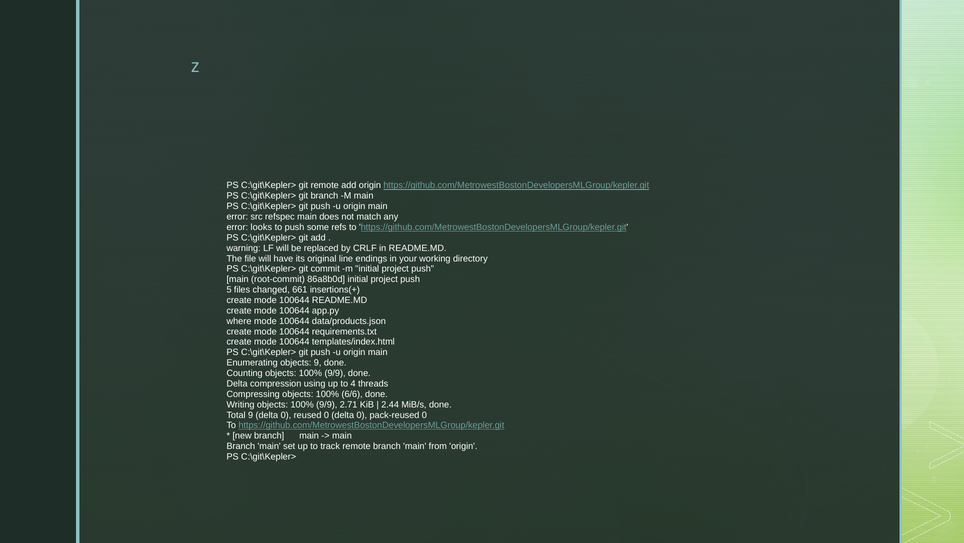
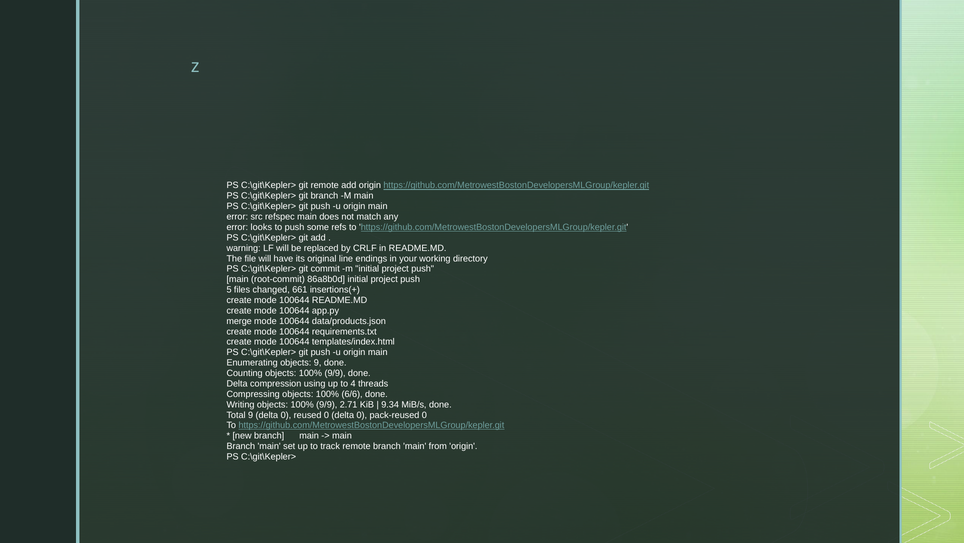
where: where -> merge (239, 321)
2.44: 2.44 -> 9.34 (390, 404)
